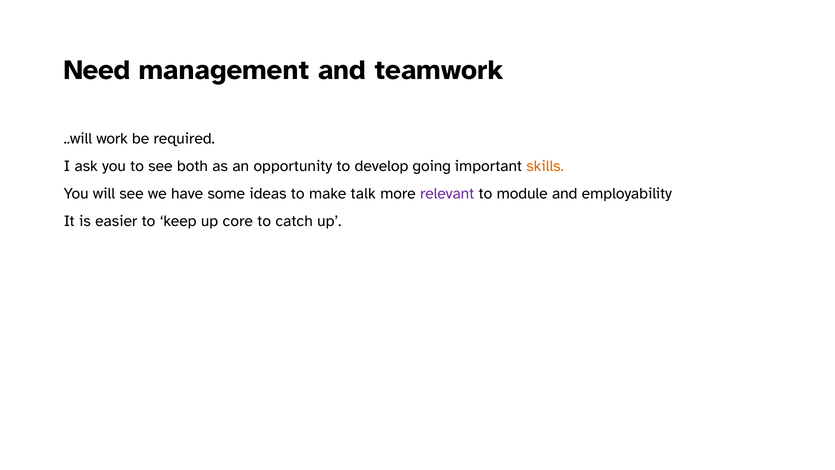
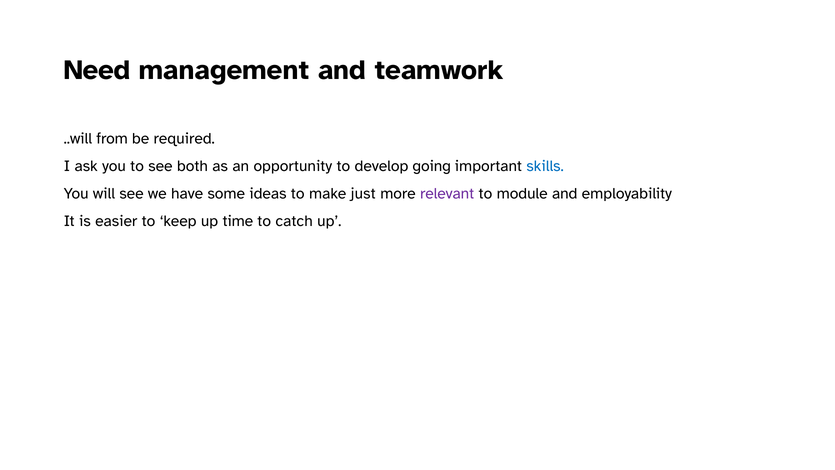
work: work -> from (112, 139)
skills colour: orange -> blue (545, 166)
talk: talk -> just (363, 194)
core: core -> time (238, 221)
